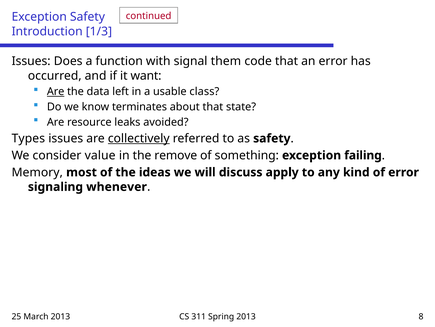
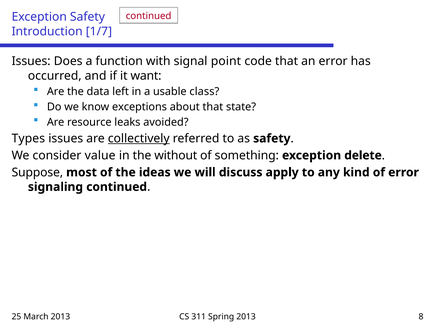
1/3: 1/3 -> 1/7 (99, 31)
them: them -> point (226, 61)
Are underline: present -> none (56, 91)
terminates: terminates -> exceptions (139, 107)
remove: remove -> without (176, 155)
failing: failing -> delete (363, 155)
Memory: Memory -> Suppose (37, 172)
signaling whenever: whenever -> continued (117, 186)
